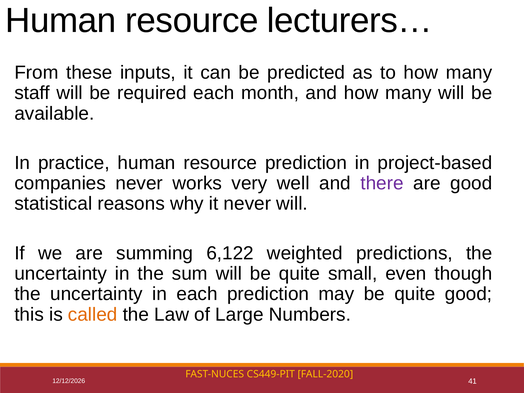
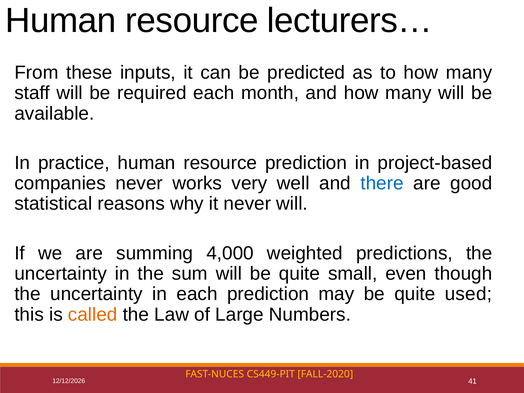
there colour: purple -> blue (382, 183)
6,122: 6,122 -> 4,000 (230, 253)
quite good: good -> used (468, 294)
